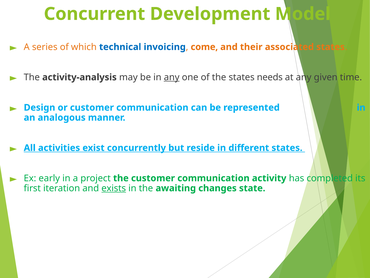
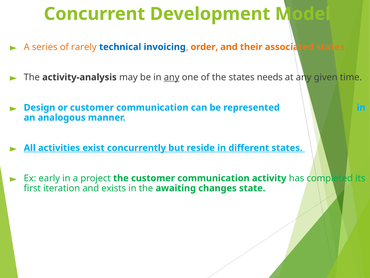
which: which -> rarely (84, 47)
come: come -> order (204, 47)
exists underline: present -> none (114, 188)
